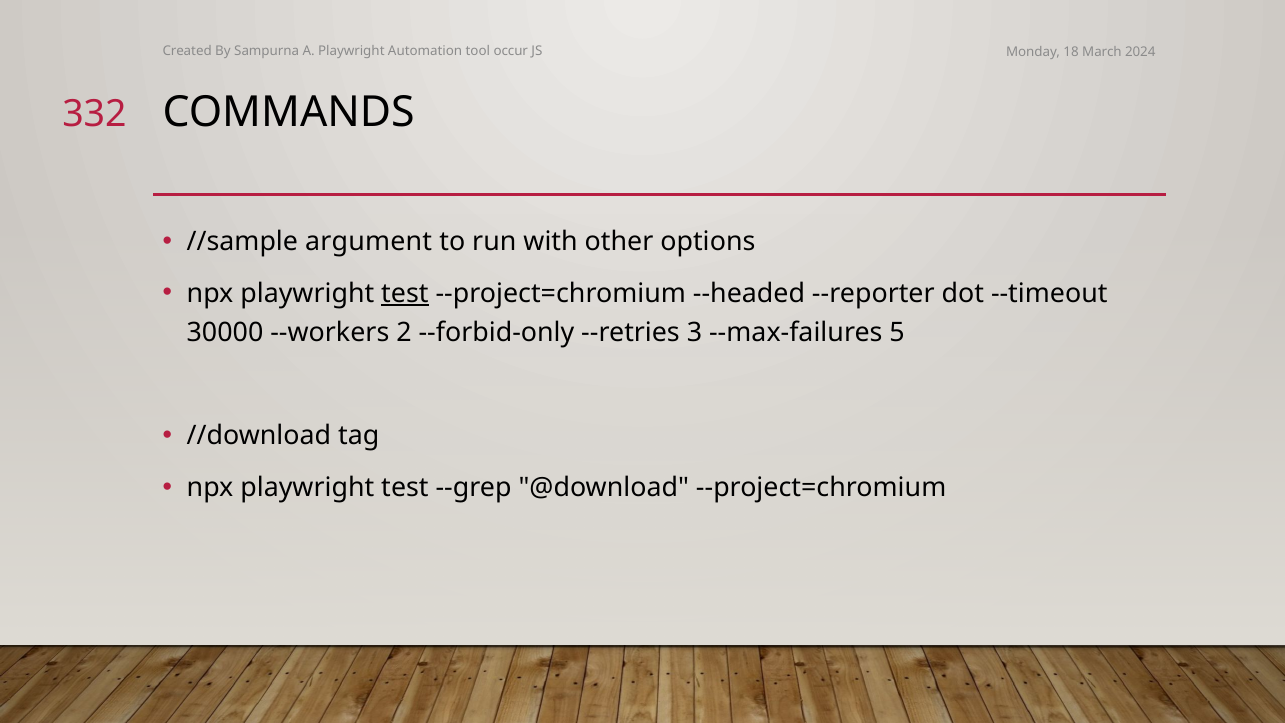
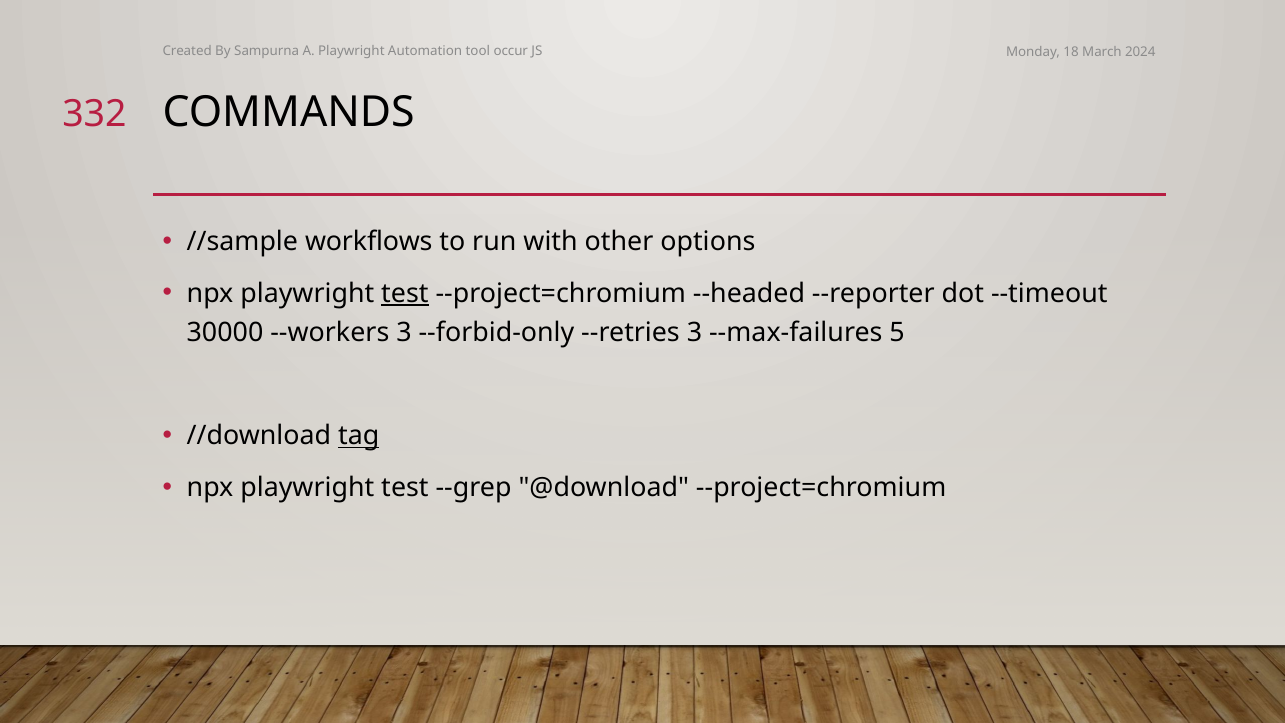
argument: argument -> workflows (369, 242)
--workers 2: 2 -> 3 (404, 332)
tag underline: none -> present (359, 436)
